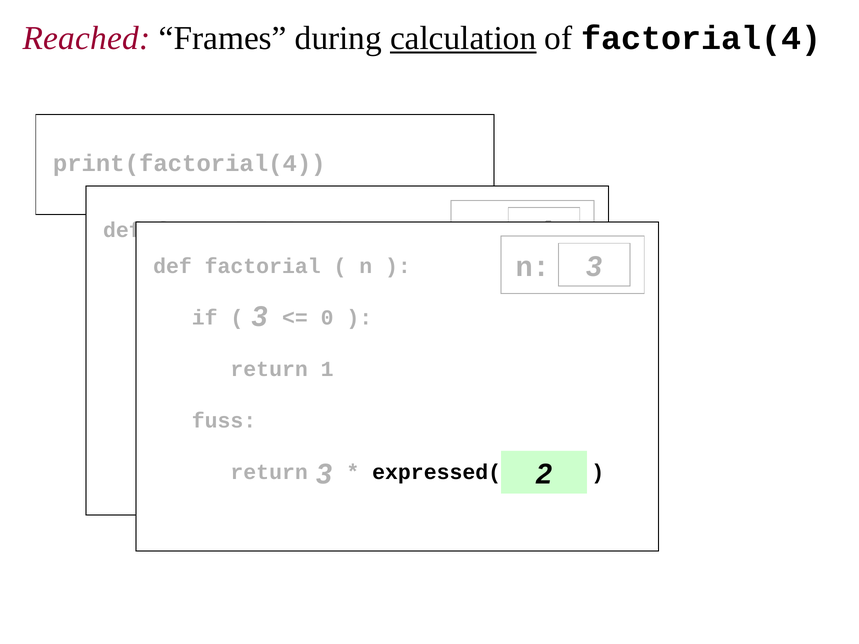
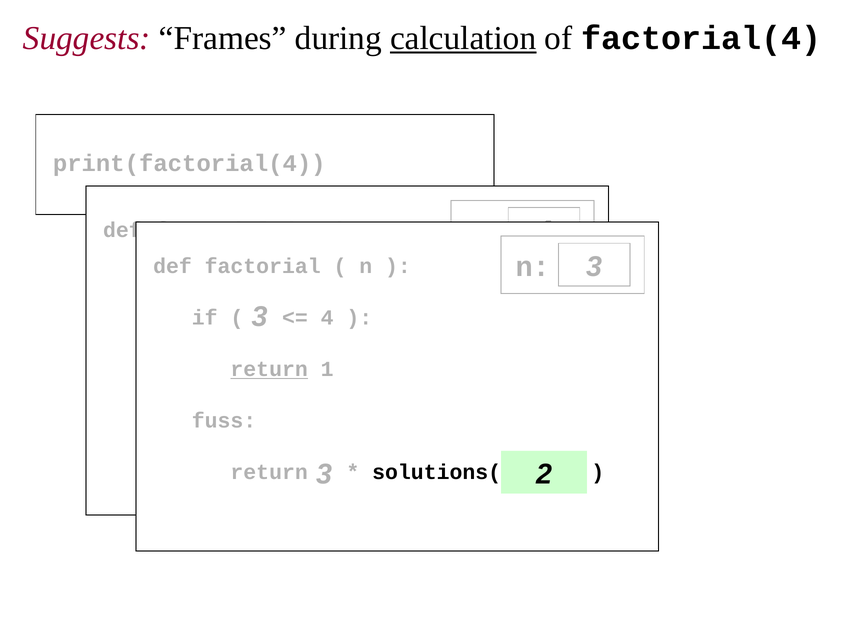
Reached: Reached -> Suggests (87, 38)
0: 0 -> 4 (327, 318)
return underline: none -> present (269, 369)
expressed(: expressed( -> solutions( (437, 472)
